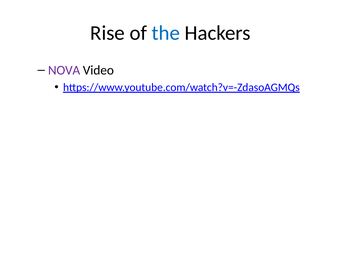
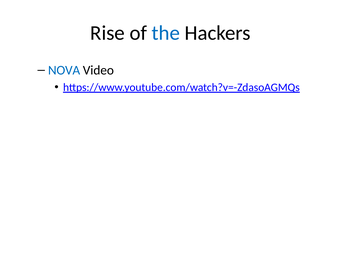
NOVA colour: purple -> blue (64, 70)
